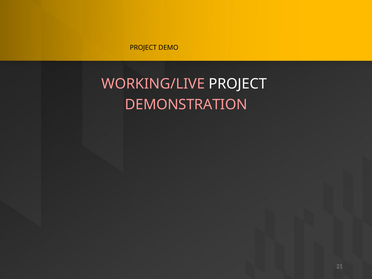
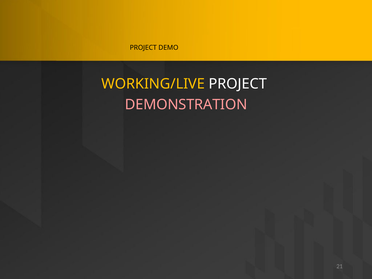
WORKING/LIVE colour: pink -> yellow (153, 84)
